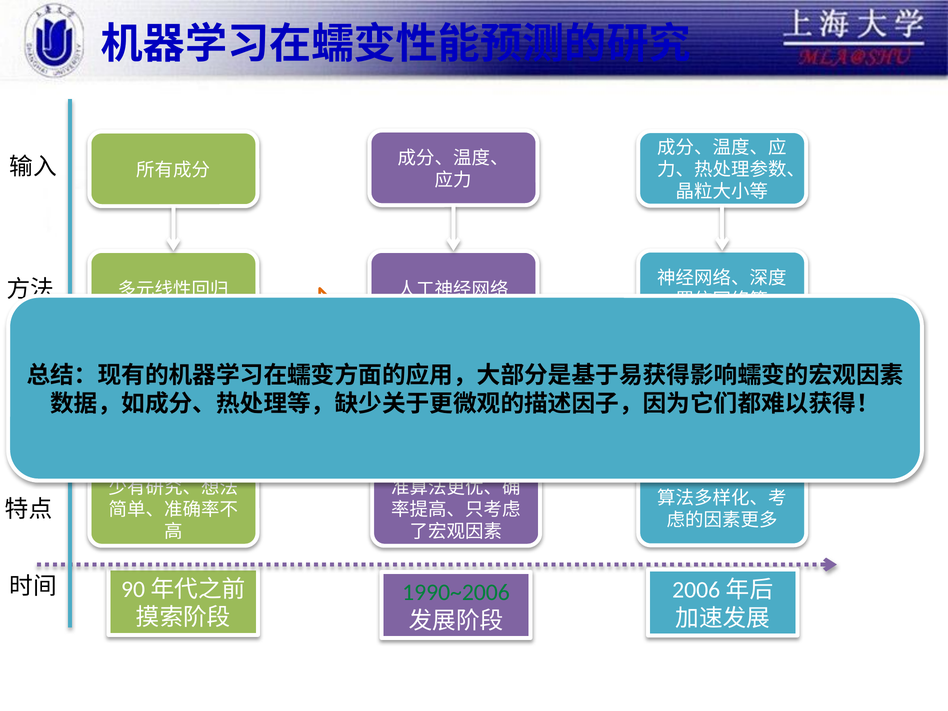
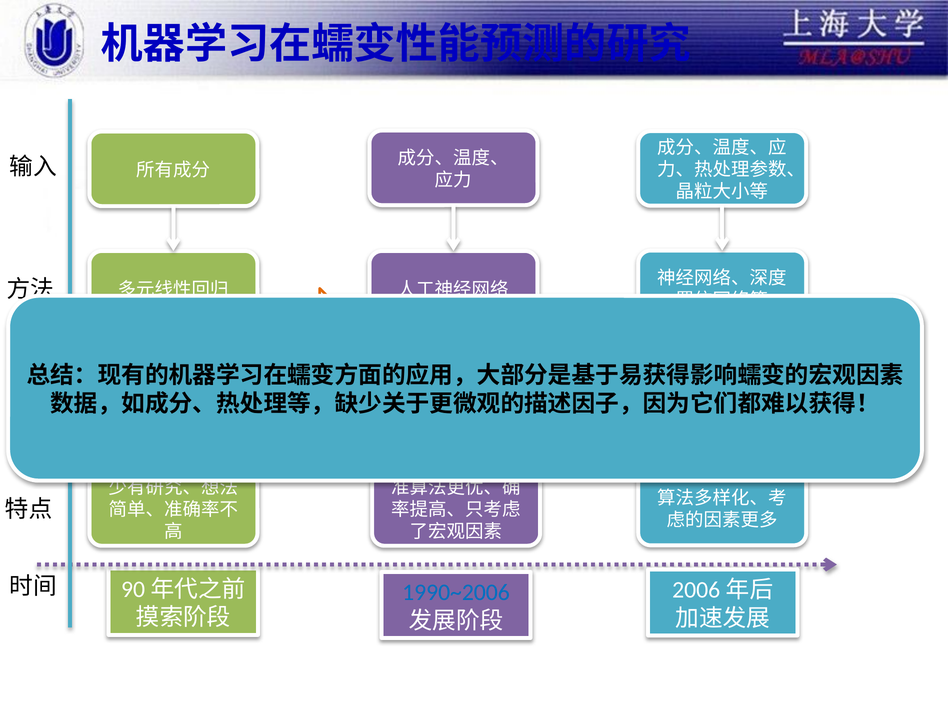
1990~2006 colour: green -> blue (456, 592)
